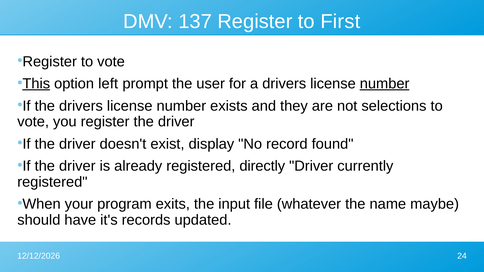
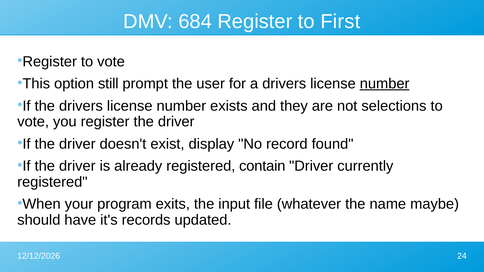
137: 137 -> 684 (195, 22)
This underline: present -> none (36, 84)
left: left -> still (108, 84)
directly: directly -> contain (262, 166)
